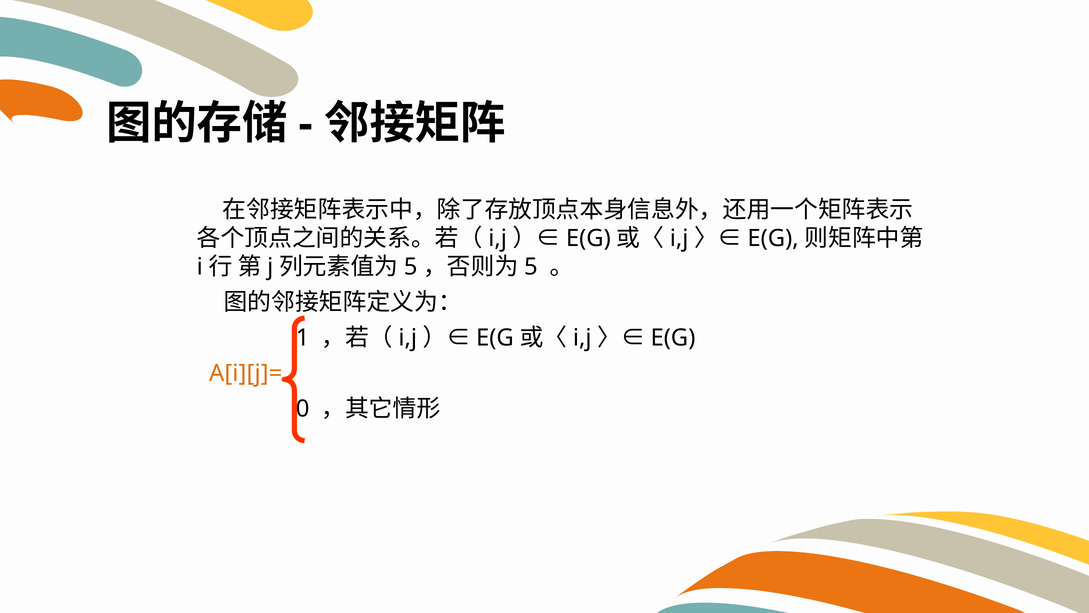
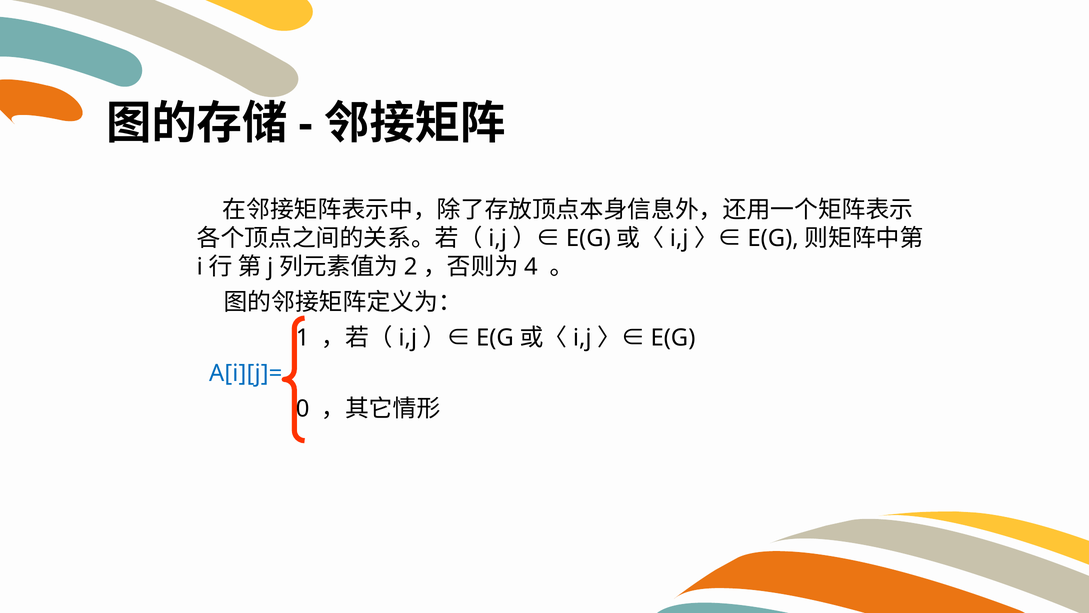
5: 5 -> 2 (411, 267)
5: 5 -> 4 (531, 267)
A[i][j]= colour: orange -> blue (246, 373)
